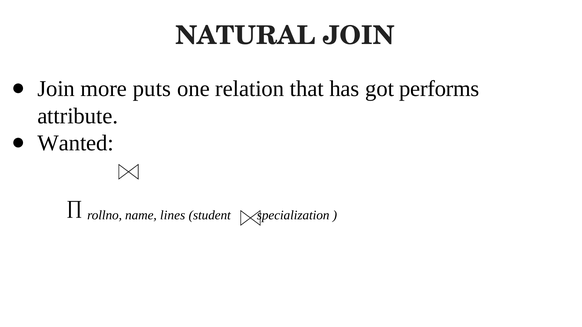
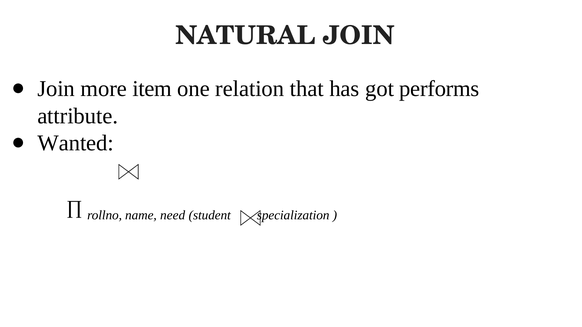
puts: puts -> item (152, 89)
lines: lines -> need (173, 215)
